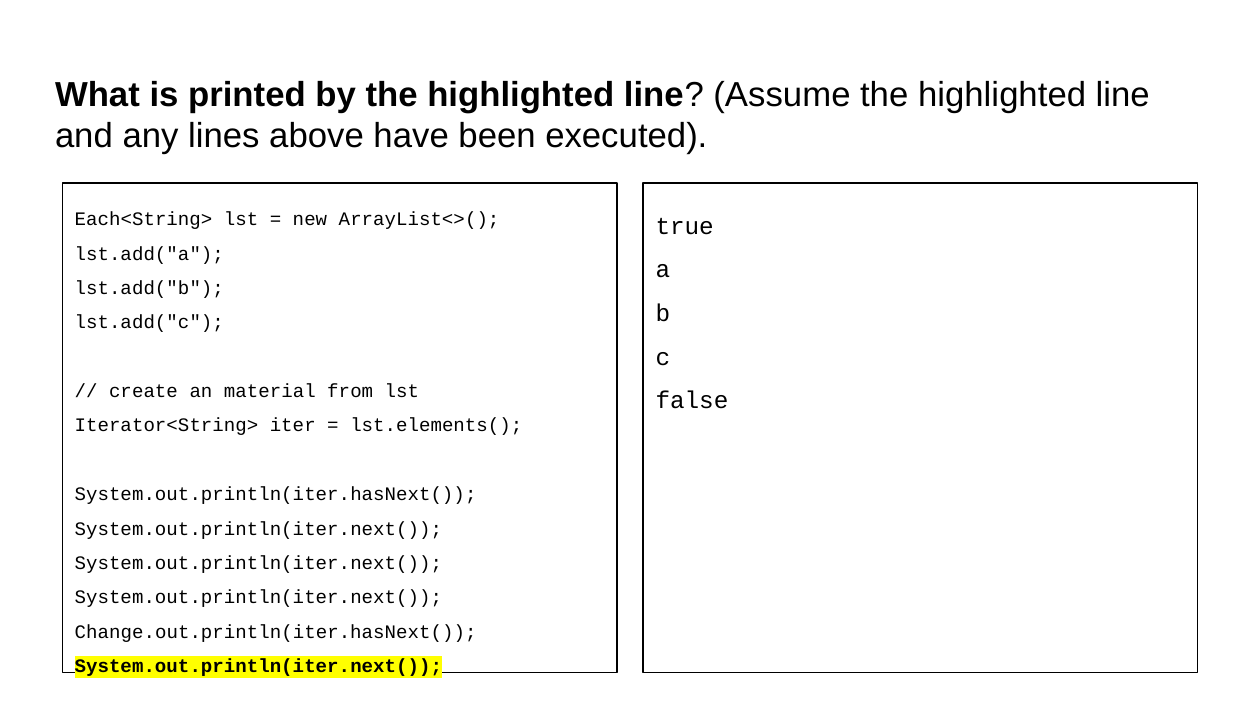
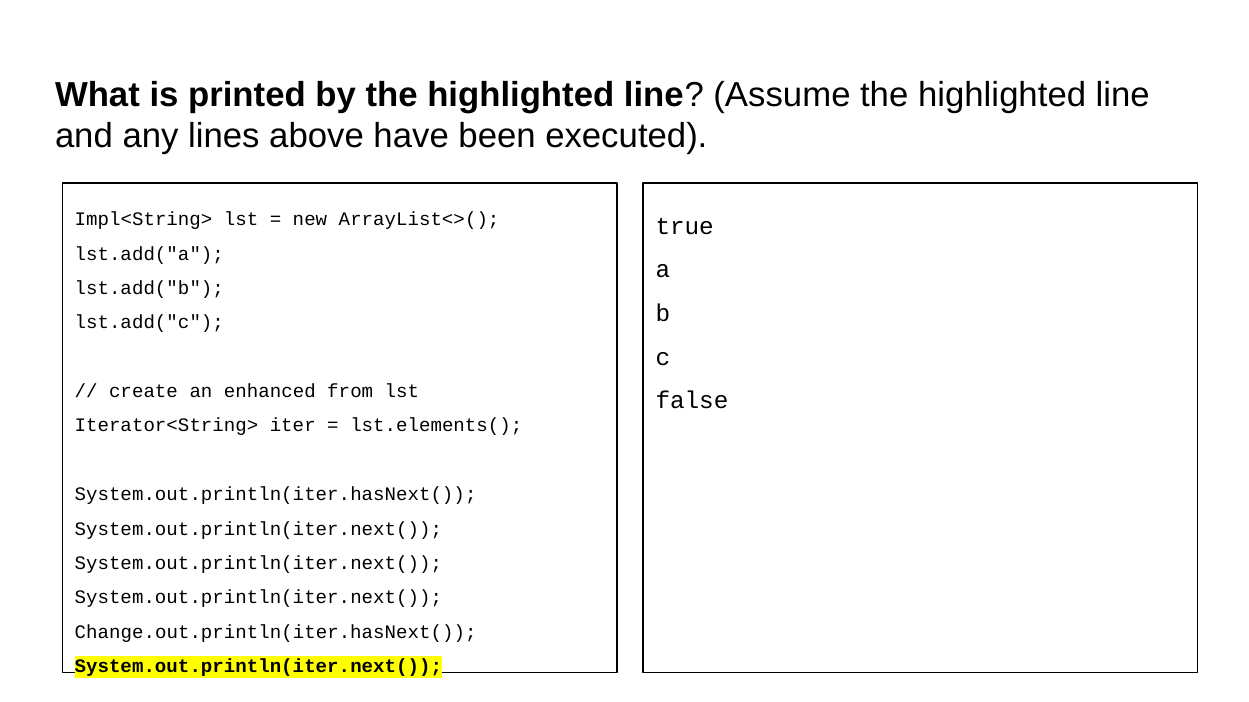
Each<String>: Each<String> -> Impl<String> (144, 220)
material: material -> enhanced (270, 392)
